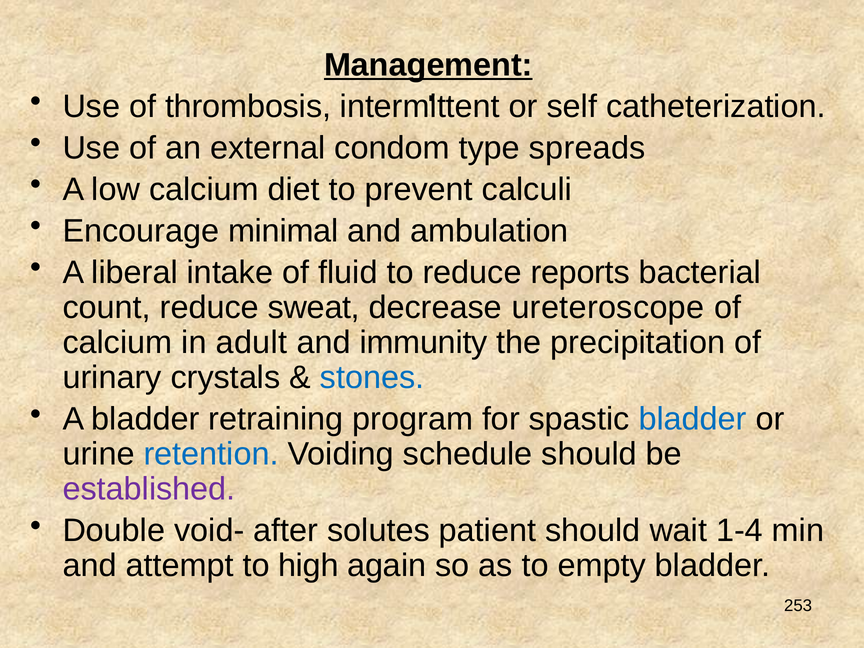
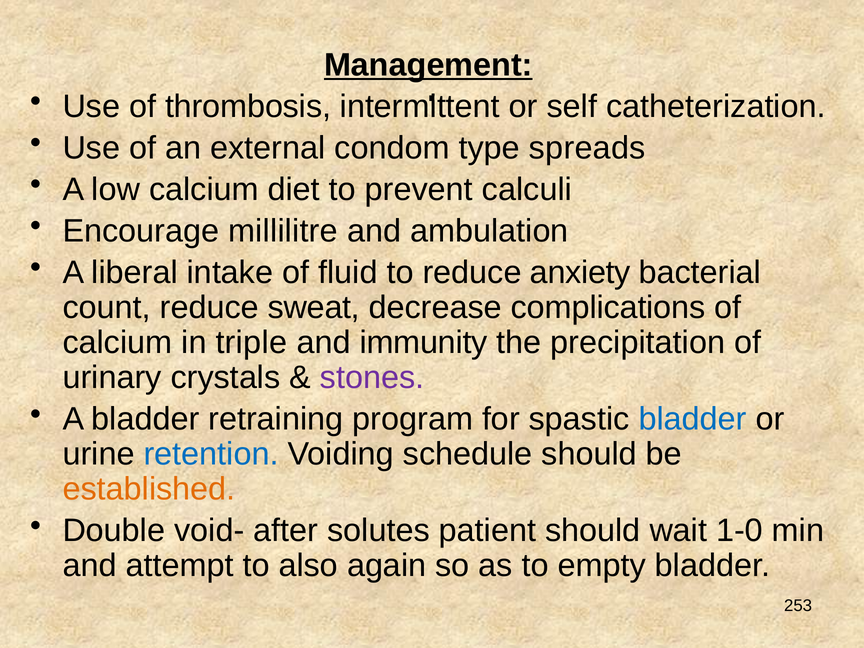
minimal: minimal -> millilitre (283, 231)
reports: reports -> anxiety (580, 273)
ureteroscope: ureteroscope -> complications (608, 308)
adult: adult -> triple (251, 343)
stones colour: blue -> purple (372, 378)
established colour: purple -> orange (149, 489)
1-4: 1-4 -> 1-0 (740, 531)
high: high -> also (308, 566)
